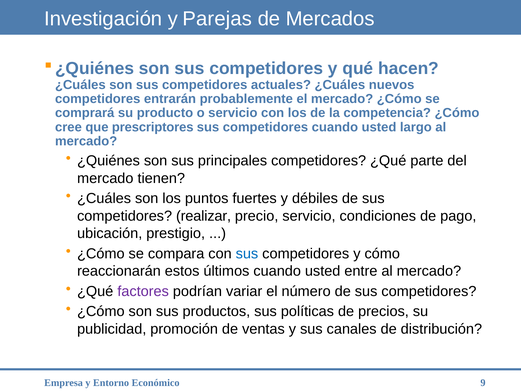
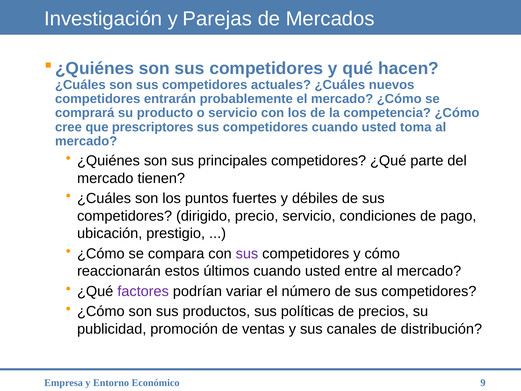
largo: largo -> toma (416, 127)
realizar: realizar -> dirigido (204, 216)
sus colour: blue -> purple (247, 253)
